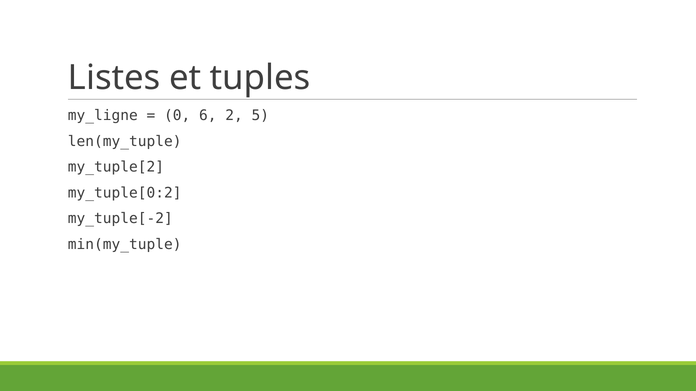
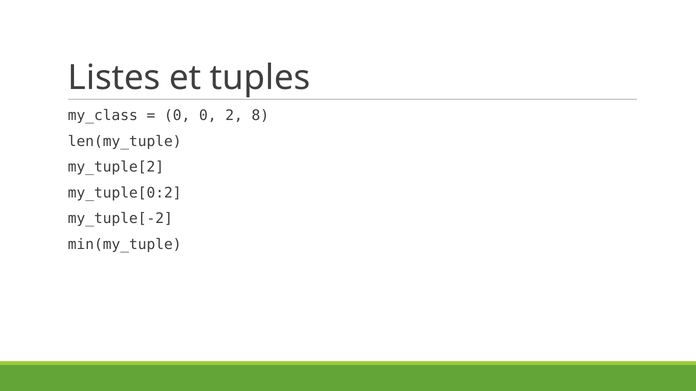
my_ligne: my_ligne -> my_class (103, 116)
0 6: 6 -> 0 (208, 116)
5: 5 -> 8 (260, 116)
